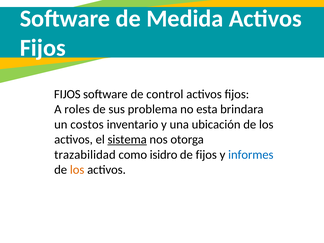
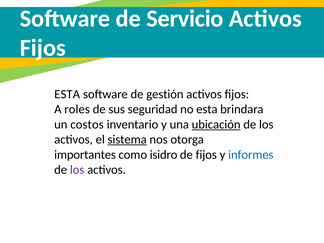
Medida: Medida -> Servicio (185, 19)
FIJOS: FIJOS -> ESTA (67, 94)
control: control -> gestión (165, 94)
problema: problema -> seguridad (153, 109)
ubicación underline: none -> present (216, 124)
trazabilidad: trazabilidad -> importantes (85, 155)
los colour: orange -> purple (77, 170)
